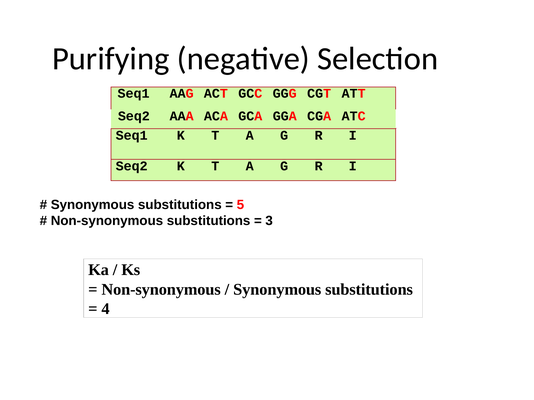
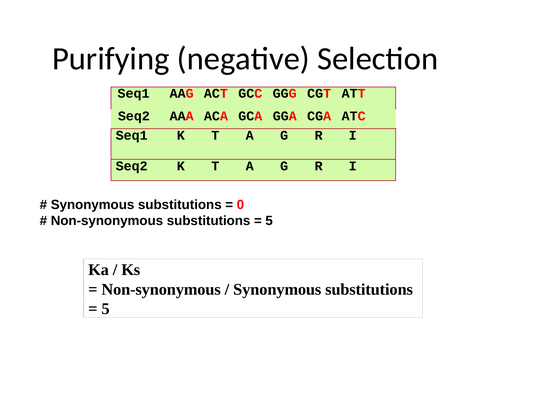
5: 5 -> 0 (240, 205)
3: 3 -> 5 (269, 221)
4: 4 -> 5 (106, 309)
